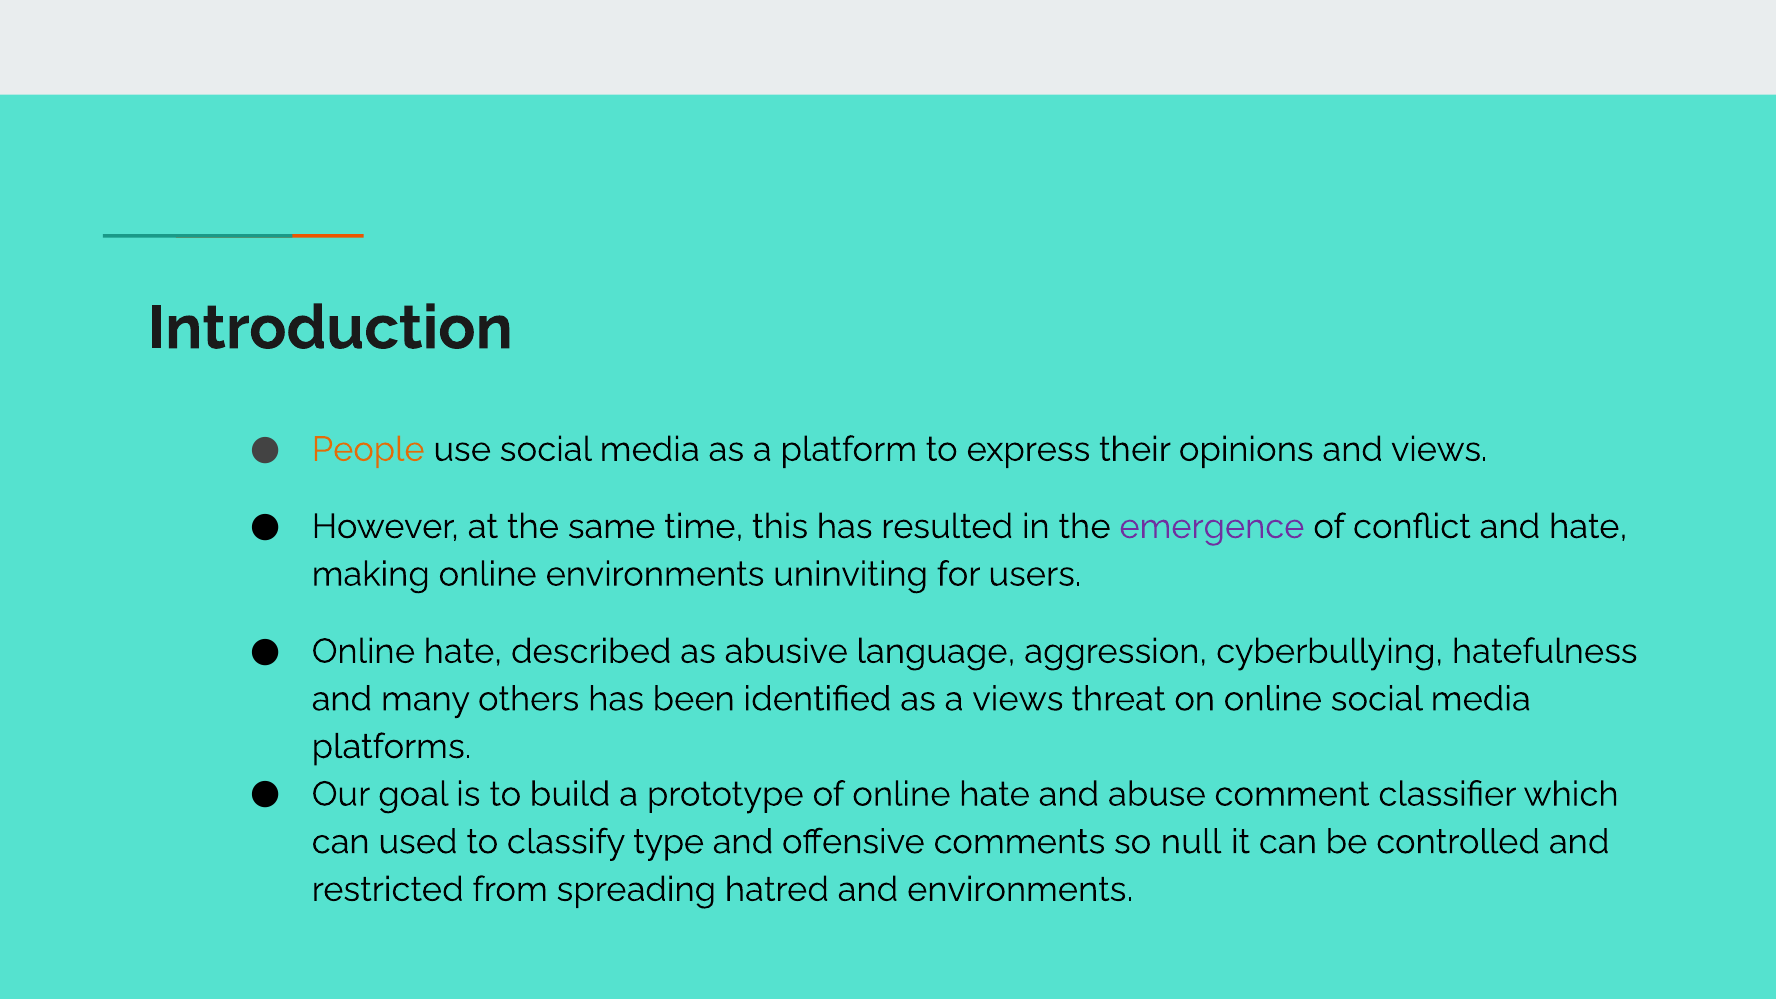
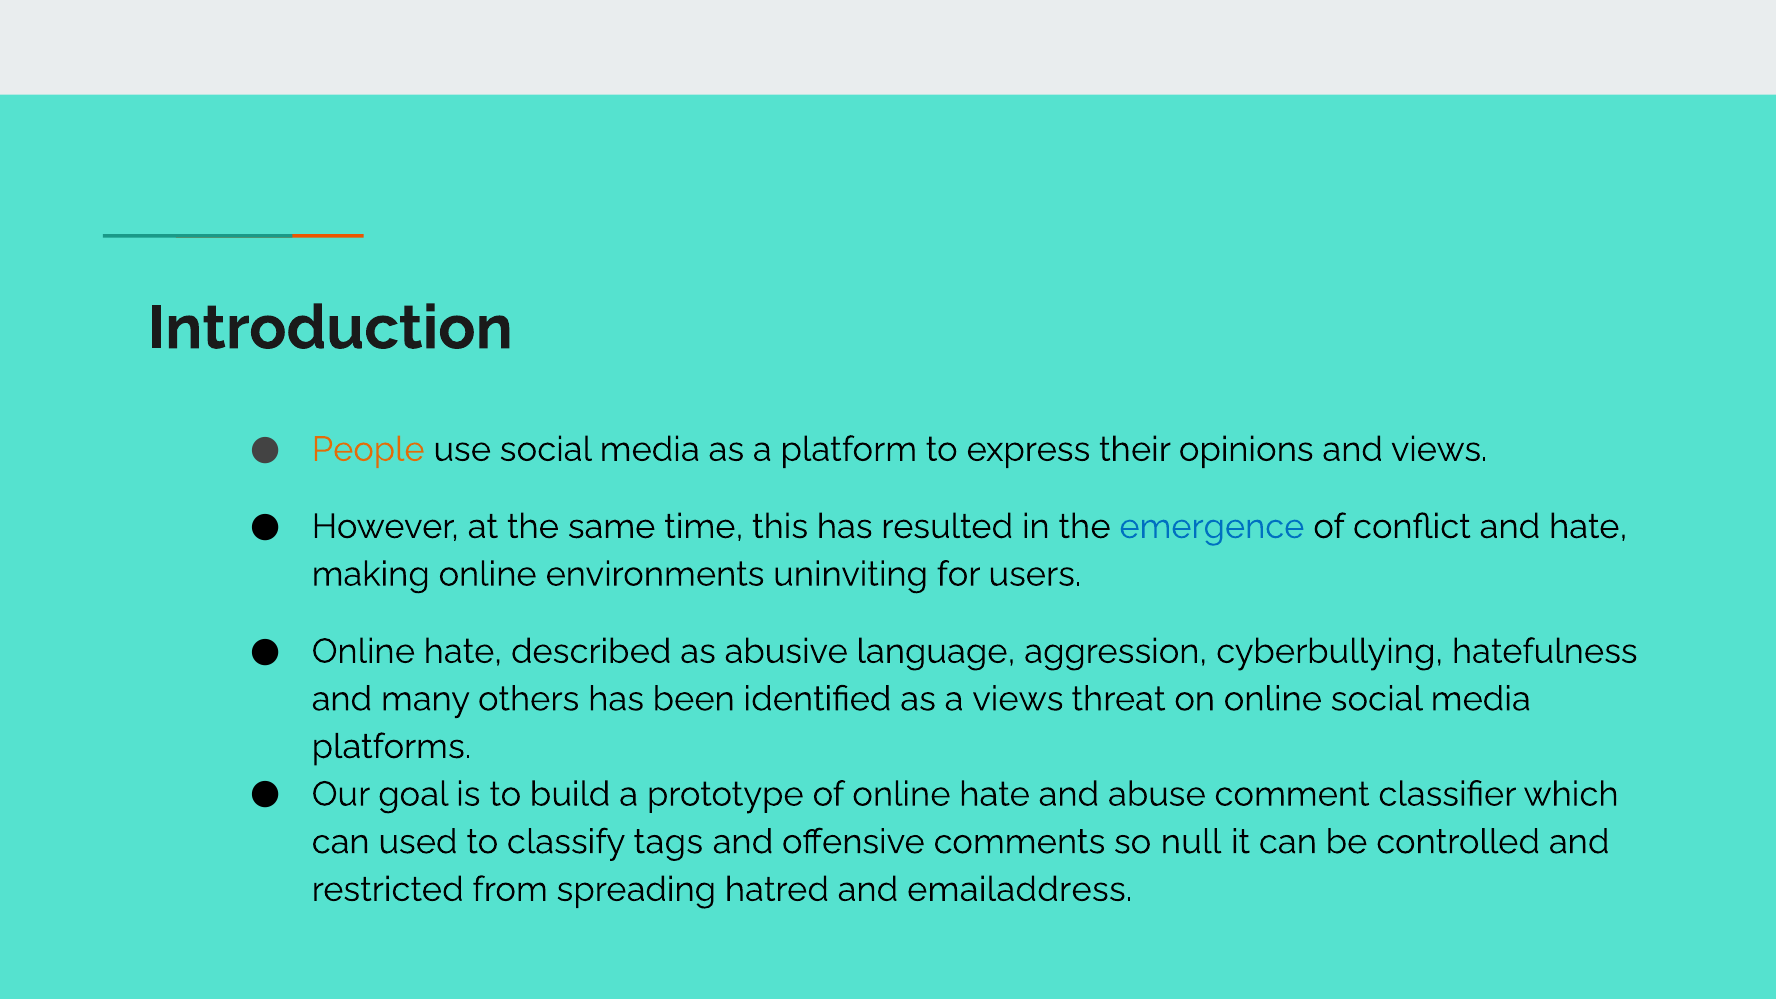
emergence colour: purple -> blue (1212, 527)
type: type -> tags (668, 842)
and environments: environments -> emailaddress (1020, 889)
